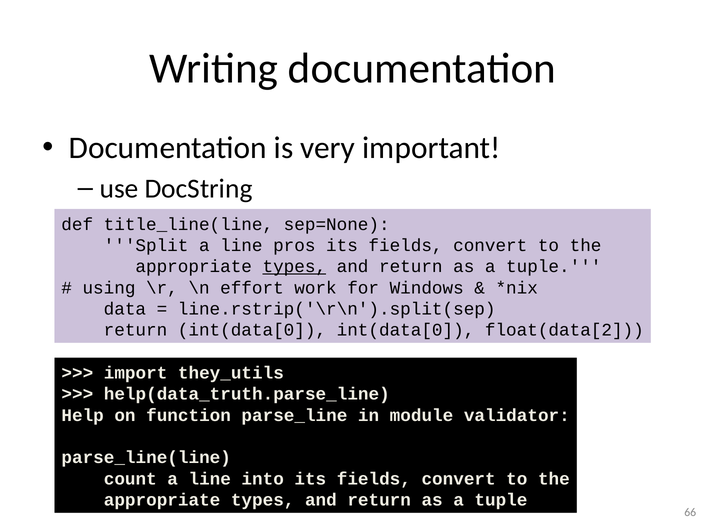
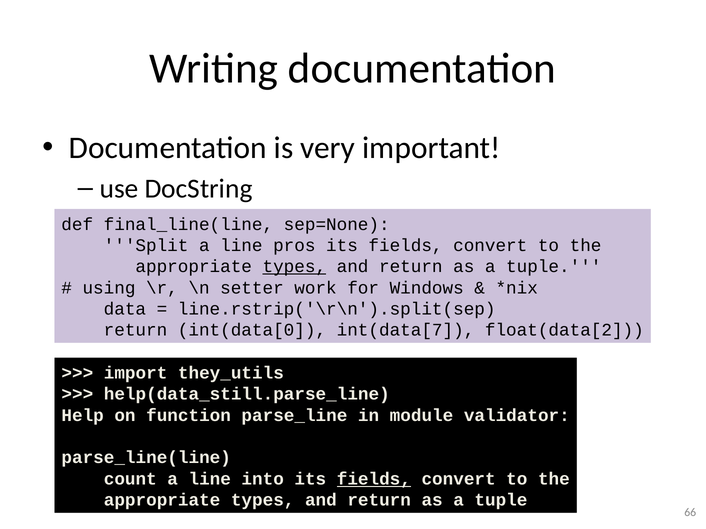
title_line(line: title_line(line -> final_line(line (188, 224)
effort: effort -> setter (252, 288)
int(data[0 int(data[0: int(data[0 -> int(data[7 (406, 330)
help(data_truth.parse_line: help(data_truth.parse_line -> help(data_still.parse_line (247, 395)
fields underline: none -> present (374, 479)
